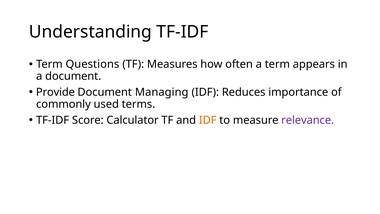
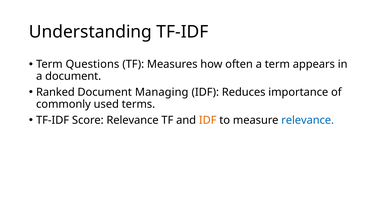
Provide: Provide -> Ranked (55, 92)
Score Calculator: Calculator -> Relevance (133, 120)
relevance colour: purple -> blue (308, 120)
